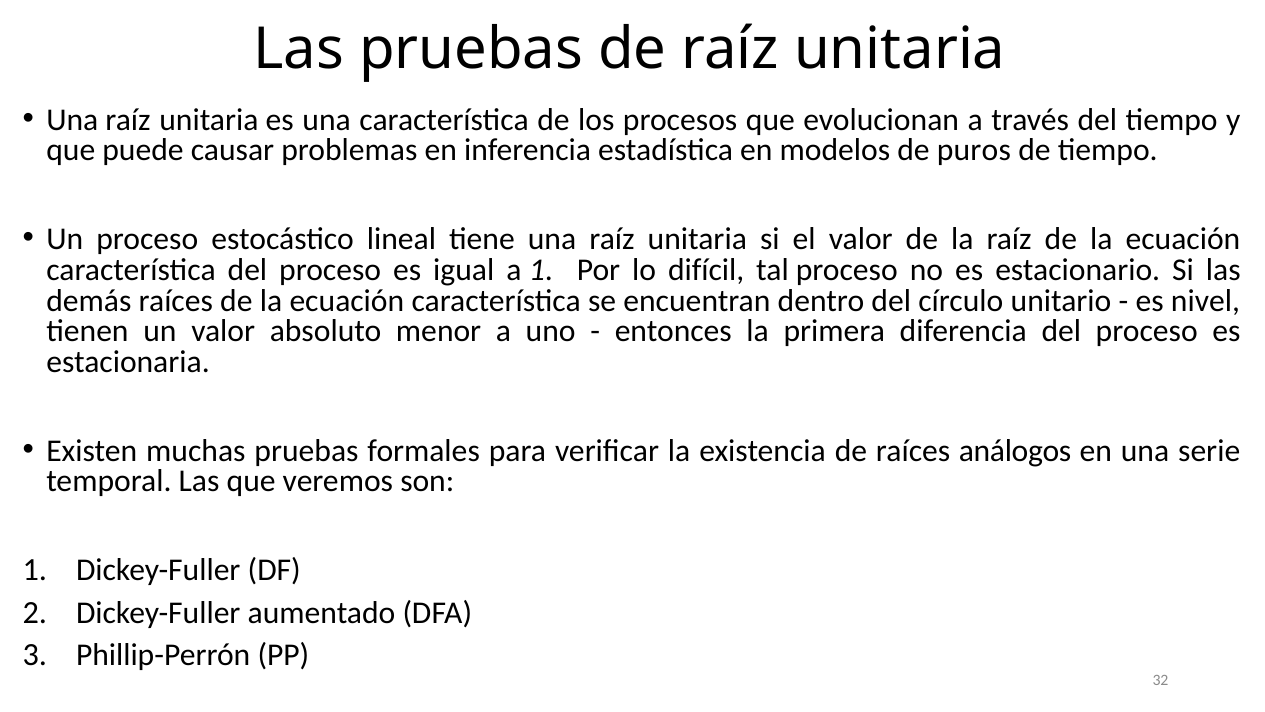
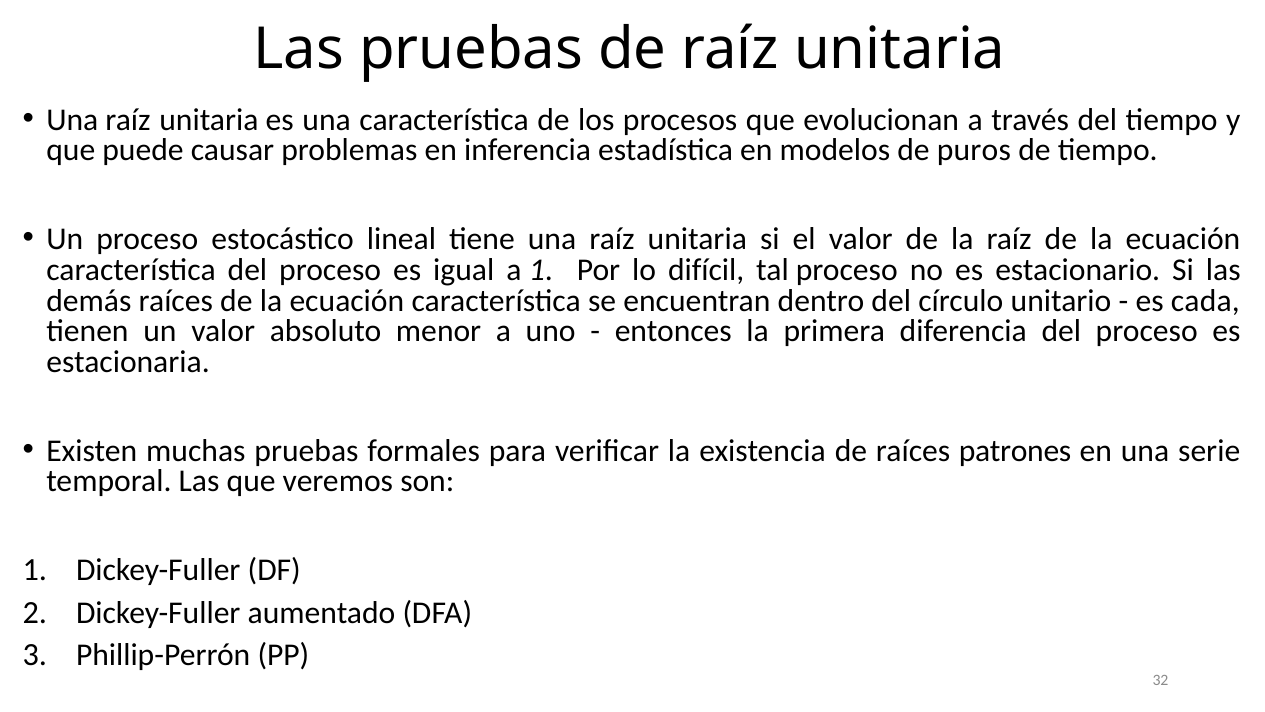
nivel: nivel -> cada (1205, 300)
análogos: análogos -> patrones (1015, 450)
